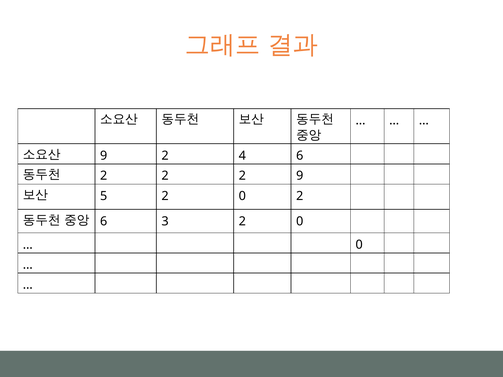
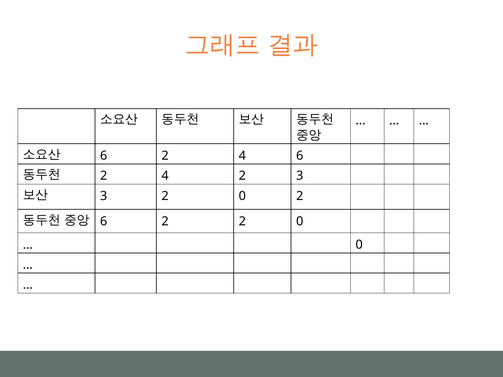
9: 9 -> 6 (104, 156)
2: 2 -> 4 (165, 176)
2 9: 9 -> 3 (300, 176)
5: 5 -> 3 (104, 196)
3: 3 -> 2 (165, 221)
